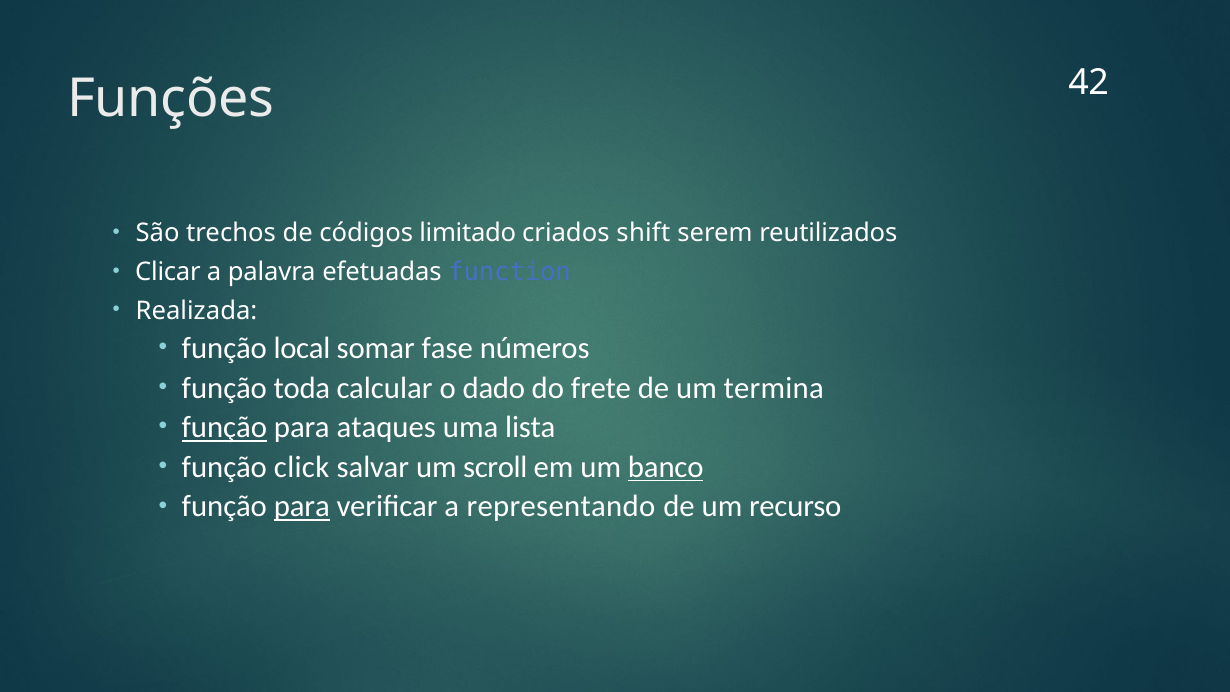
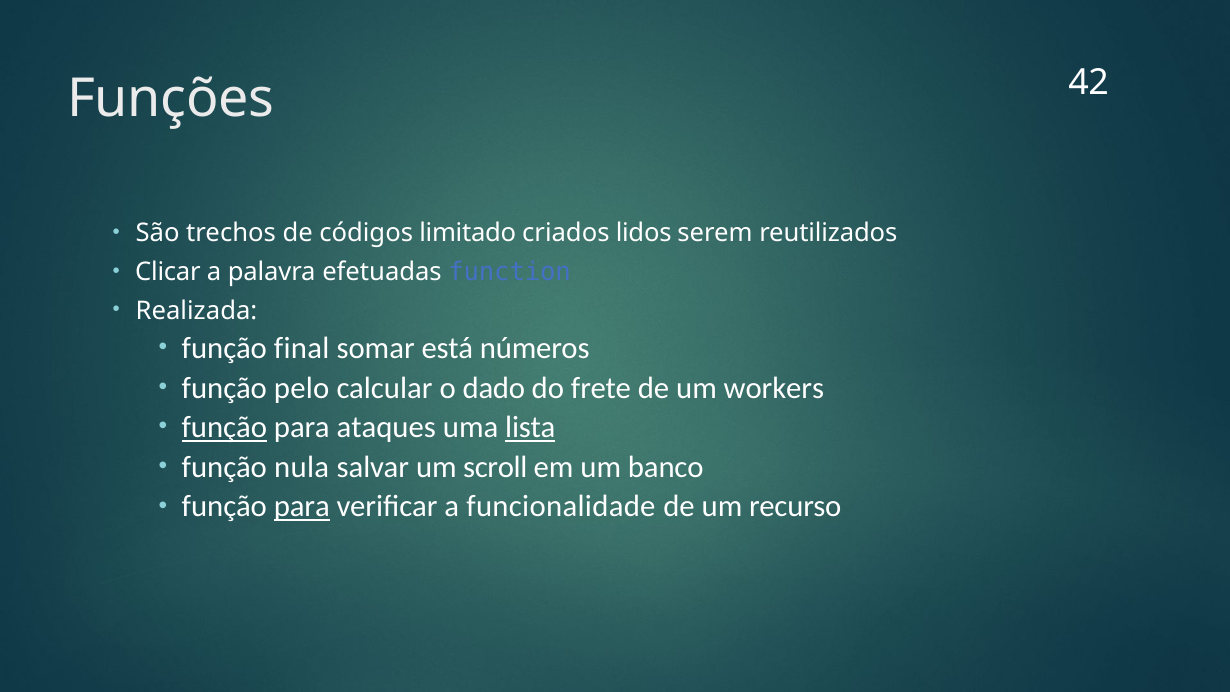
shift: shift -> lidos (644, 233)
local: local -> final (302, 348)
fase: fase -> está (447, 348)
toda: toda -> pelo (302, 388)
termina: termina -> workers (774, 388)
lista underline: none -> present (530, 428)
click: click -> nula (302, 467)
banco underline: present -> none (666, 467)
representando: representando -> funcionalidade (561, 507)
